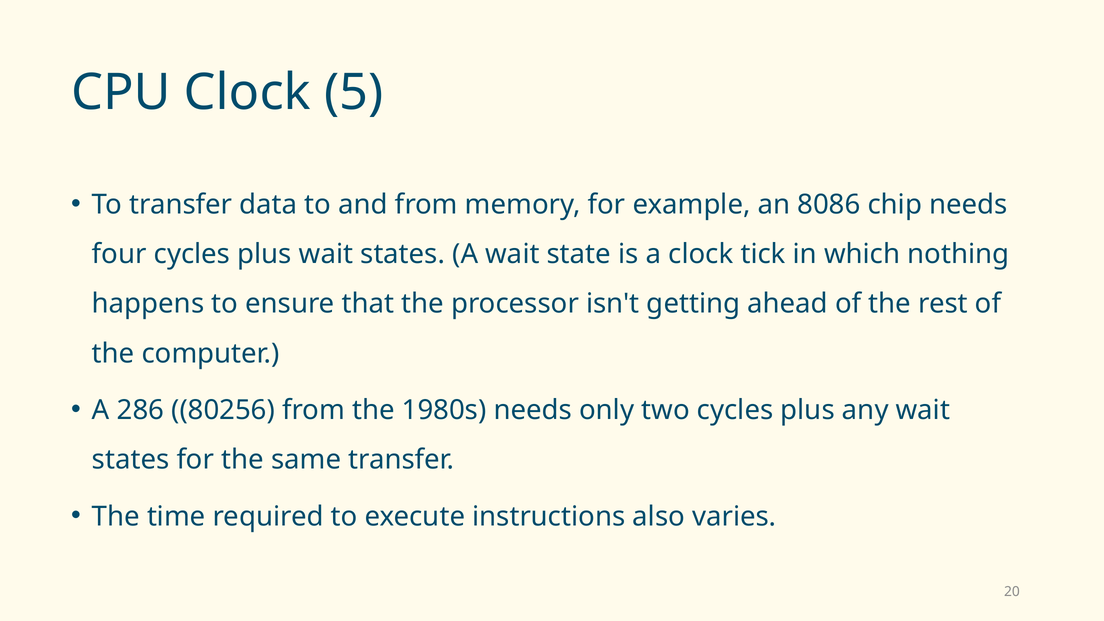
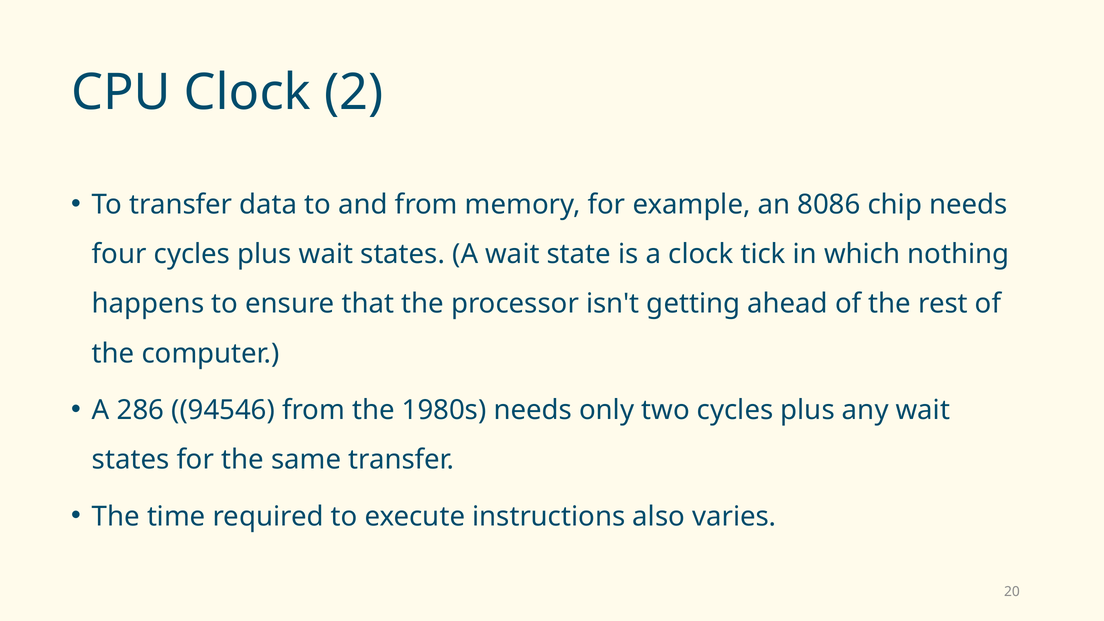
5: 5 -> 2 (354, 93)
80256: 80256 -> 94546 (223, 410)
